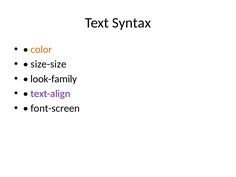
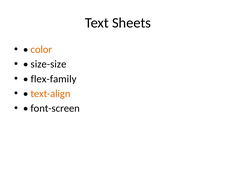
Syntax: Syntax -> Sheets (131, 23)
look-family: look-family -> flex-family (54, 79)
text-align colour: purple -> orange (50, 94)
